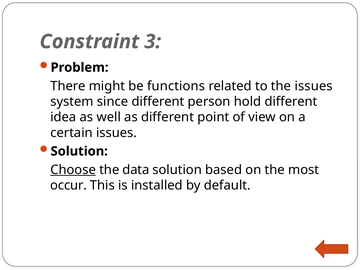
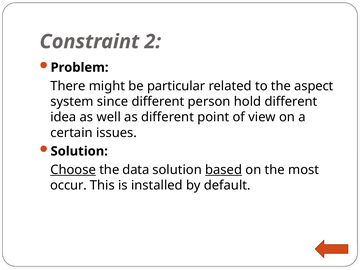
3: 3 -> 2 (153, 42)
functions: functions -> particular (176, 86)
the issues: issues -> aspect (314, 86)
based underline: none -> present (224, 170)
